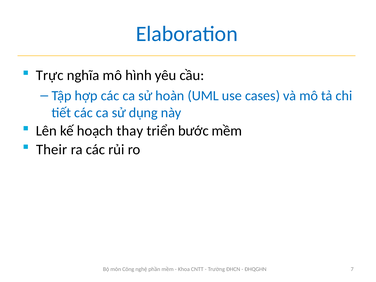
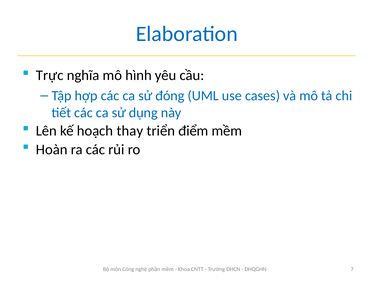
hoàn: hoàn -> đóng (170, 96)
bước: bước -> điểm (193, 131)
Their: Their -> Hoàn (52, 150)
